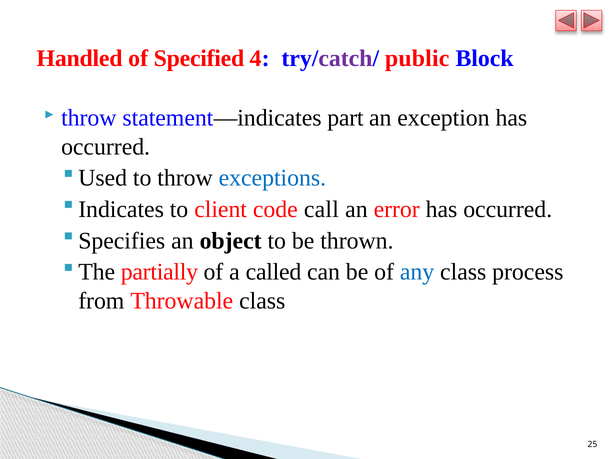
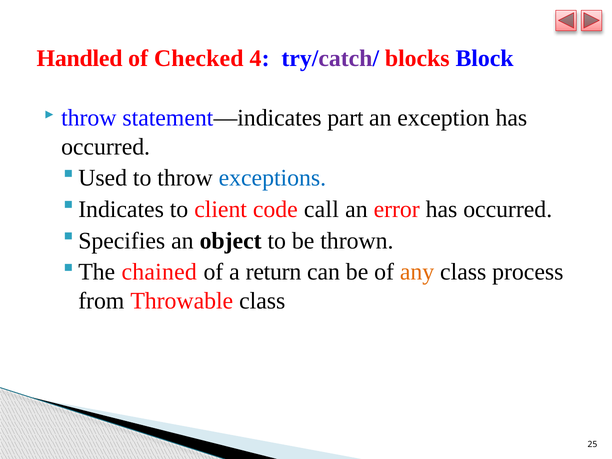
Specified: Specified -> Checked (199, 58)
public: public -> blocks (417, 58)
partially: partially -> chained (159, 272)
called: called -> return (273, 272)
any colour: blue -> orange (417, 272)
